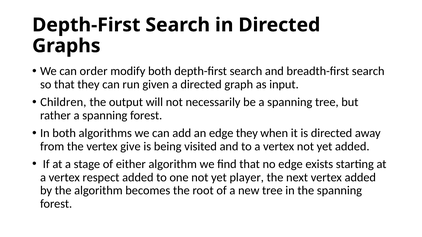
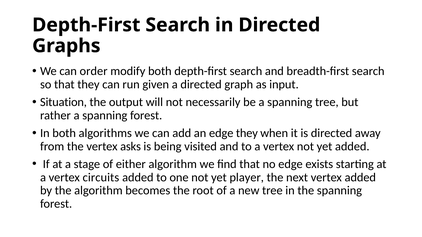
Children: Children -> Situation (63, 102)
give: give -> asks (131, 147)
respect: respect -> circuits (101, 178)
